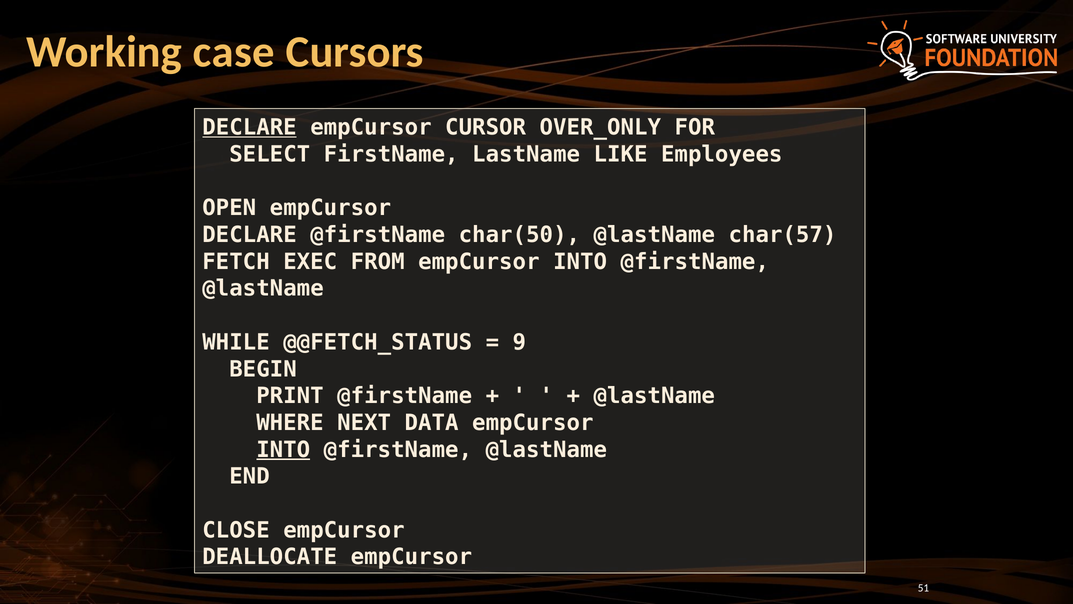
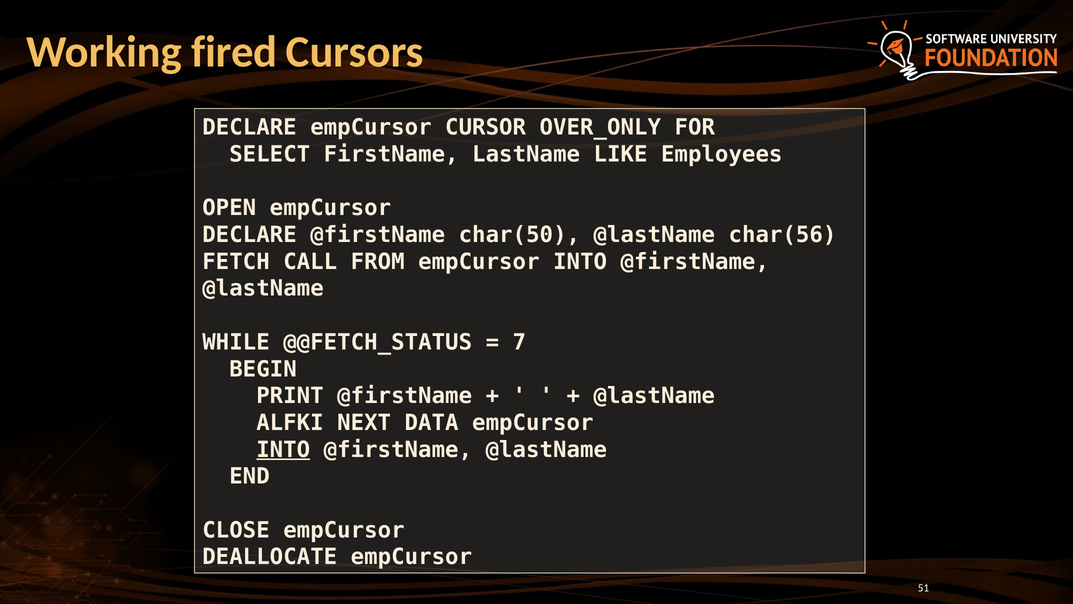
case: case -> fired (234, 52)
DECLARE underline: present -> none (250, 127)
char(57: char(57 -> char(56 (782, 235)
EXEC: EXEC -> CALL (310, 262)
9: 9 -> 7 (519, 342)
WHERE: WHERE -> ALFKI (290, 423)
